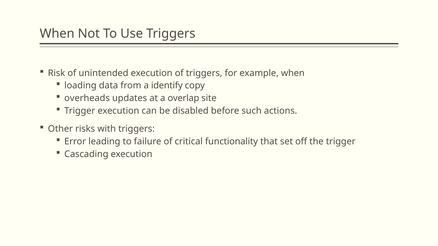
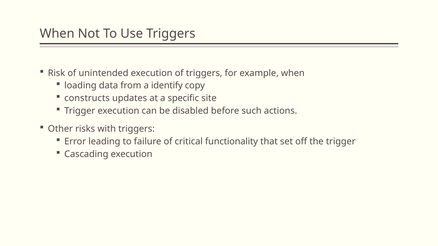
overheads: overheads -> constructs (87, 98)
overlap: overlap -> specific (183, 98)
